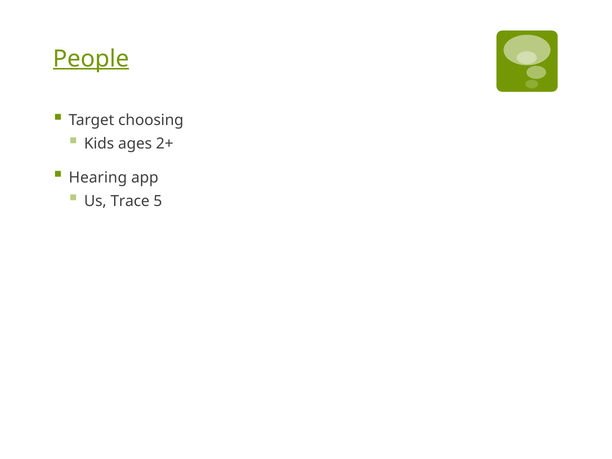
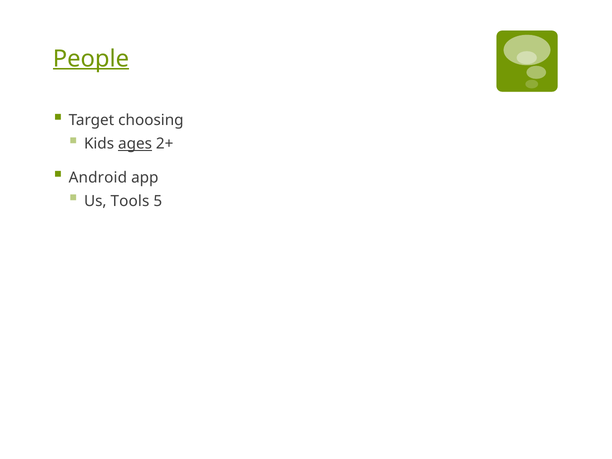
ages underline: none -> present (135, 144)
Hearing: Hearing -> Android (98, 178)
Trace: Trace -> Tools (130, 201)
